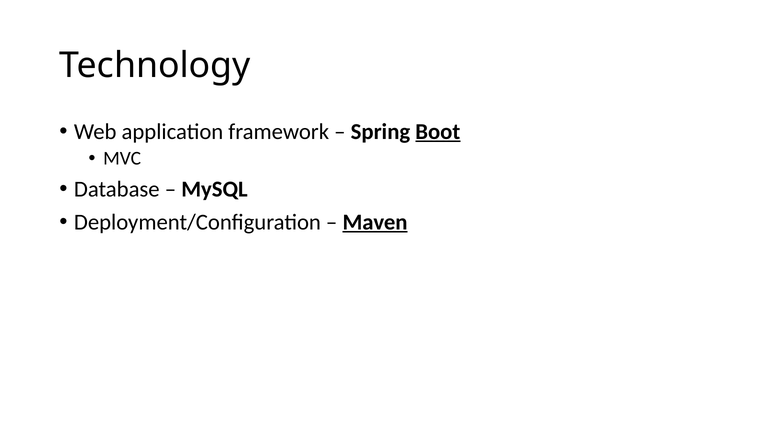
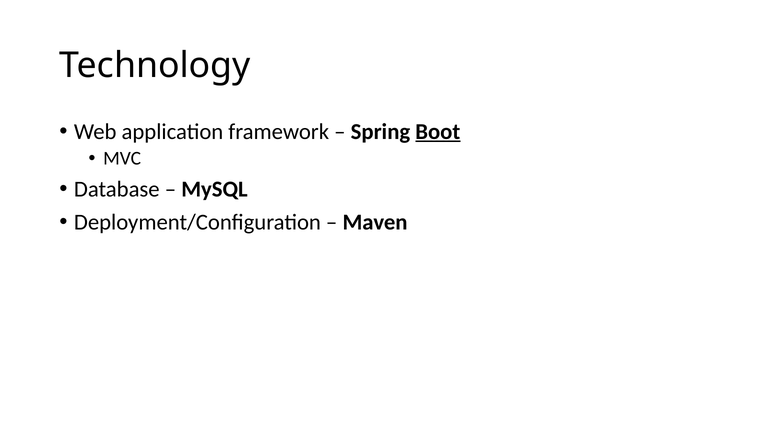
Maven underline: present -> none (375, 222)
